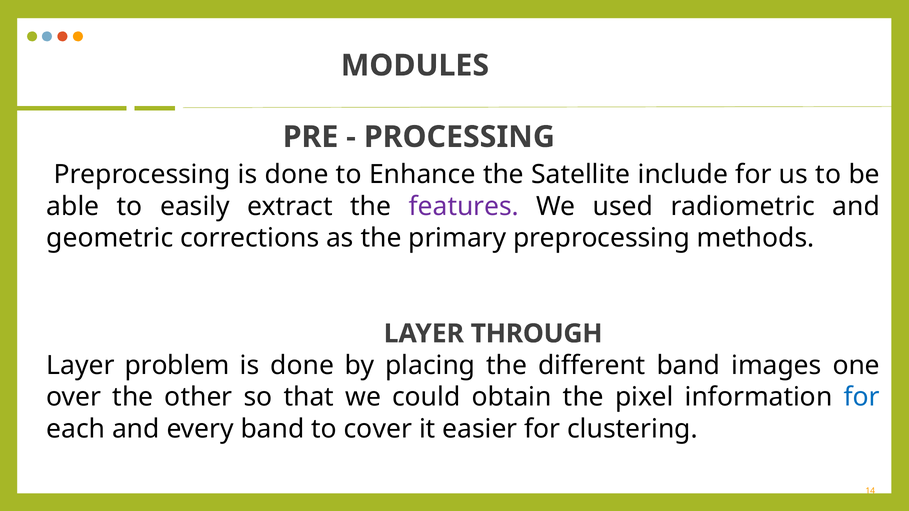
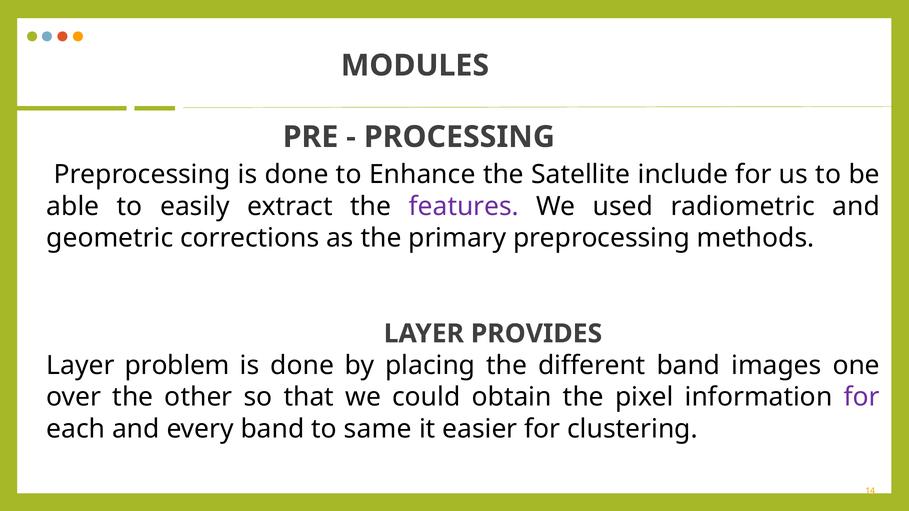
THROUGH: THROUGH -> PROVIDES (537, 334)
for colour: blue -> purple (862, 397)
cover: cover -> same (378, 429)
